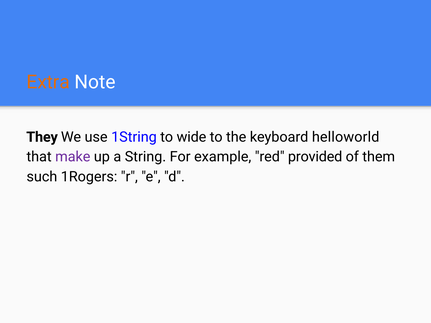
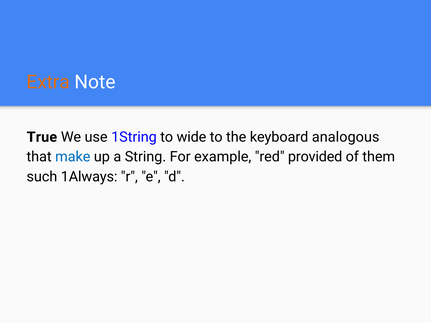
They: They -> True (42, 137)
helloworld: helloworld -> analogous (346, 137)
make colour: purple -> blue (73, 157)
1Rogers: 1Rogers -> 1Always (89, 177)
